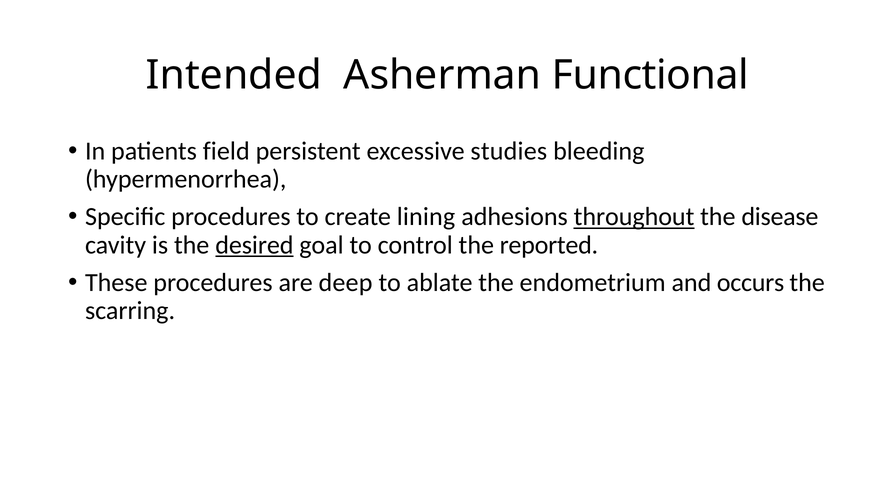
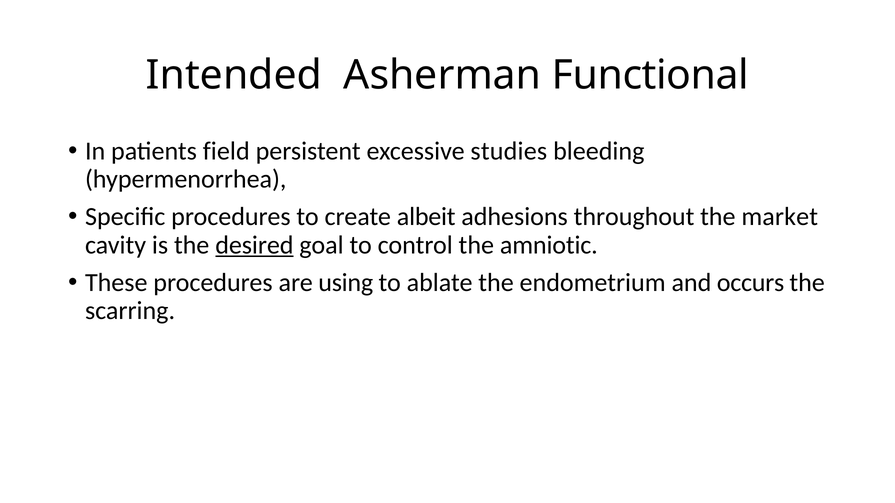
lining: lining -> albeit (426, 217)
throughout underline: present -> none (634, 217)
disease: disease -> market (780, 217)
reported: reported -> amniotic (549, 245)
deep: deep -> using (346, 283)
